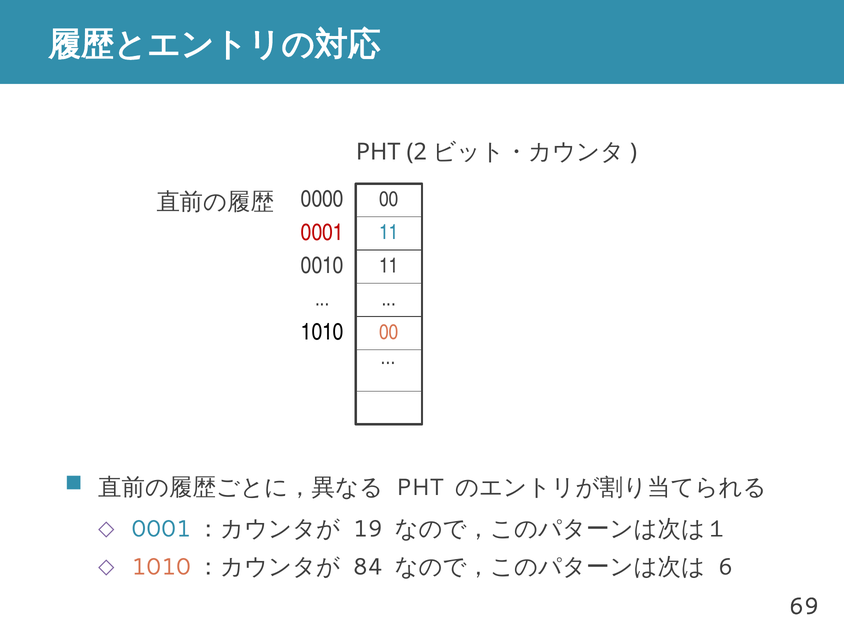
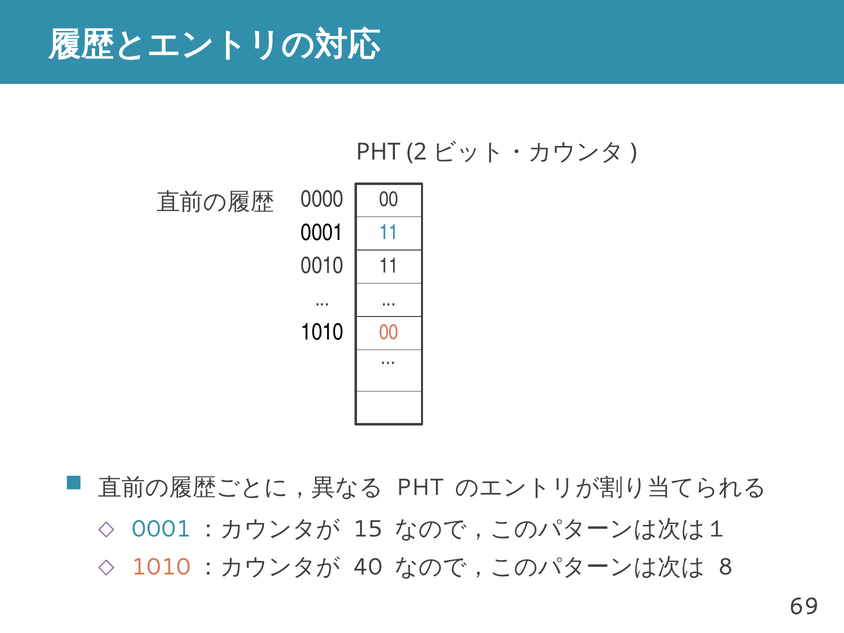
0001 colour: red -> black (322, 232)
19: 19 -> 15 (368, 529)
84: 84 -> 40 (368, 567)
6: 6 -> 8 (726, 567)
